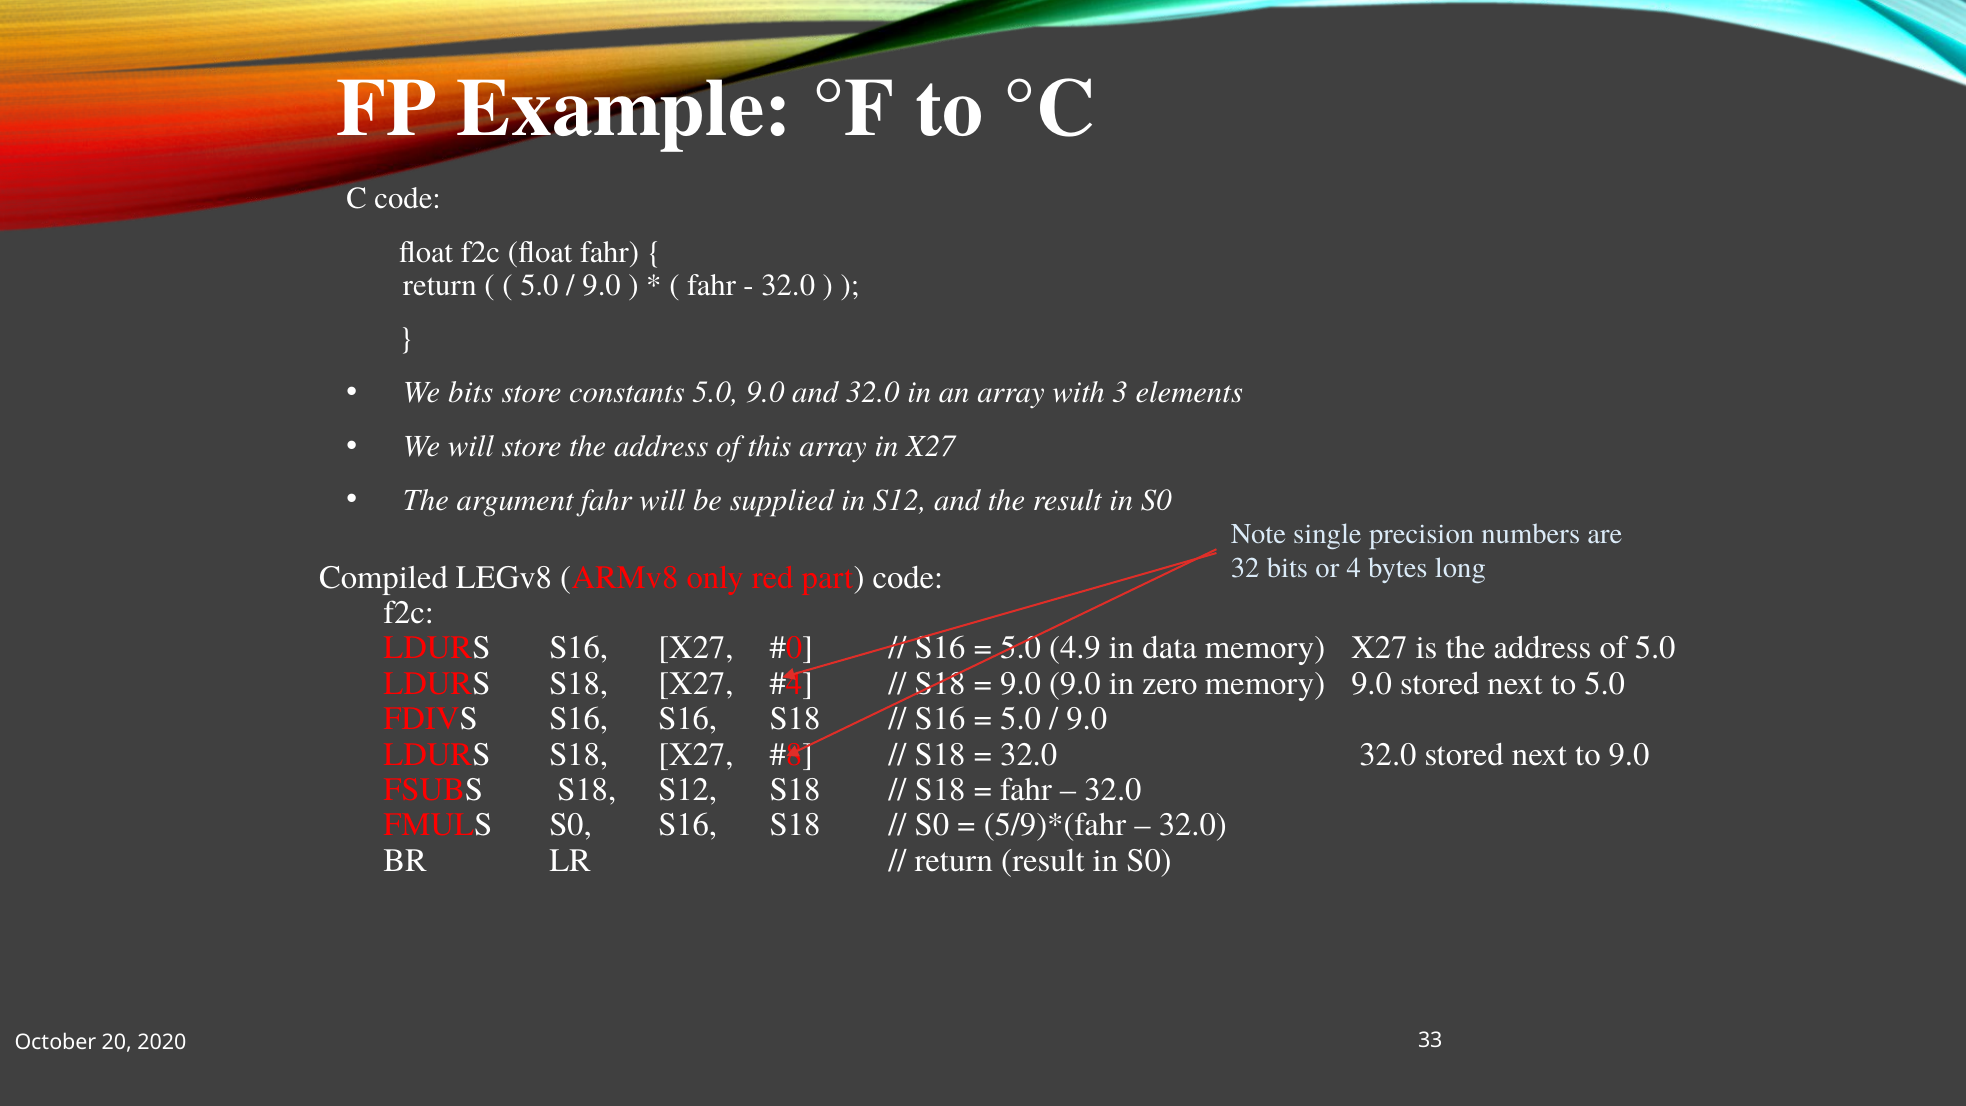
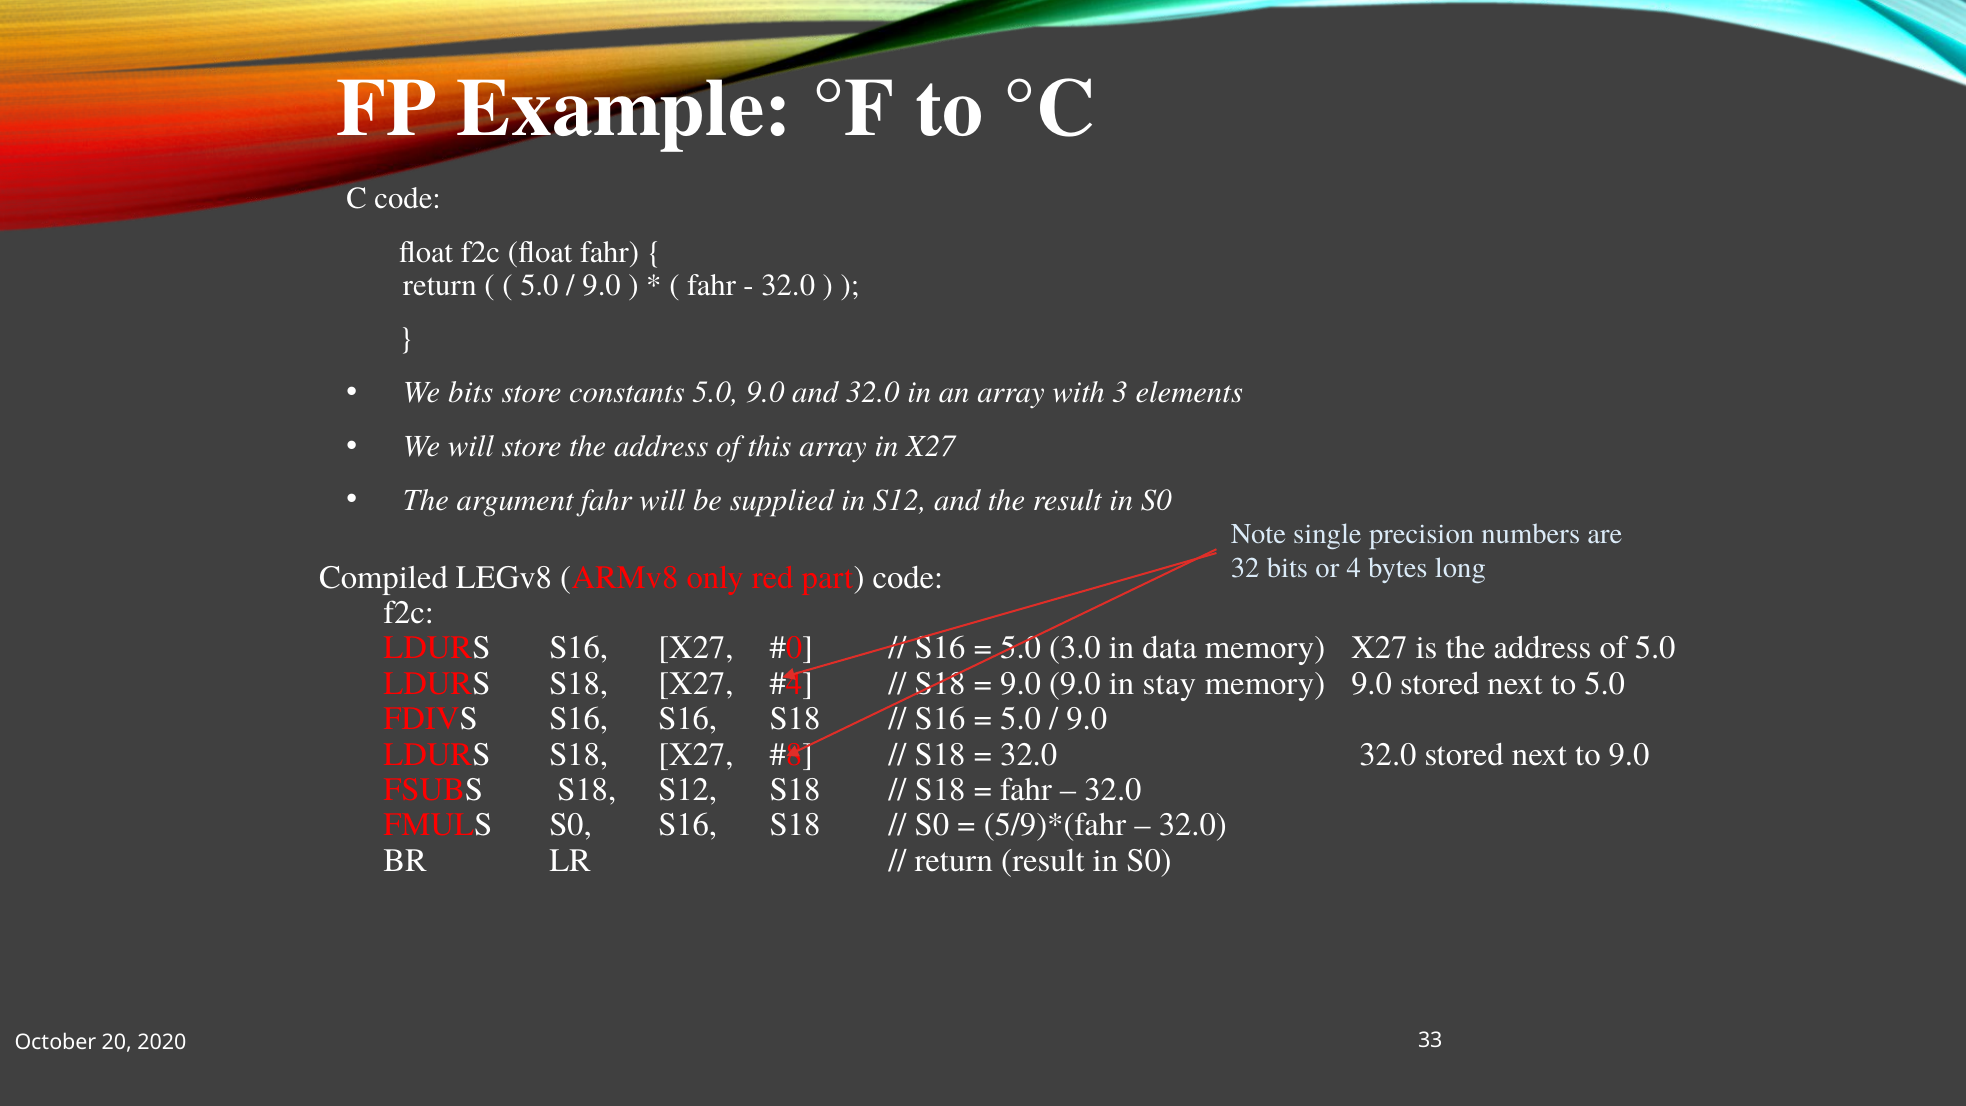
4.9: 4.9 -> 3.0 (1075, 648)
zero: zero -> stay (1169, 683)
